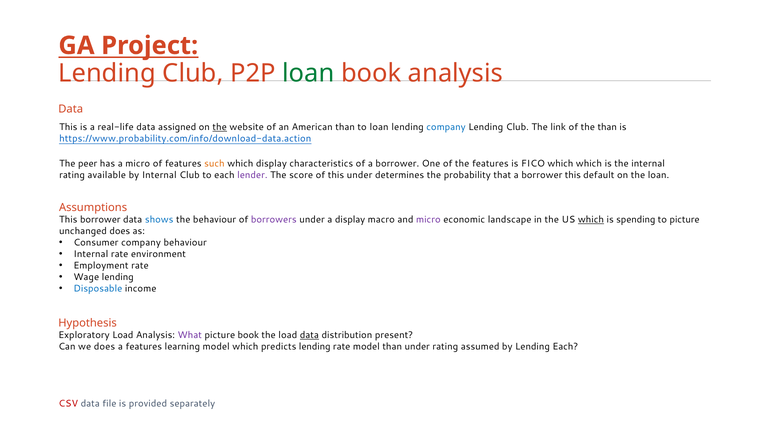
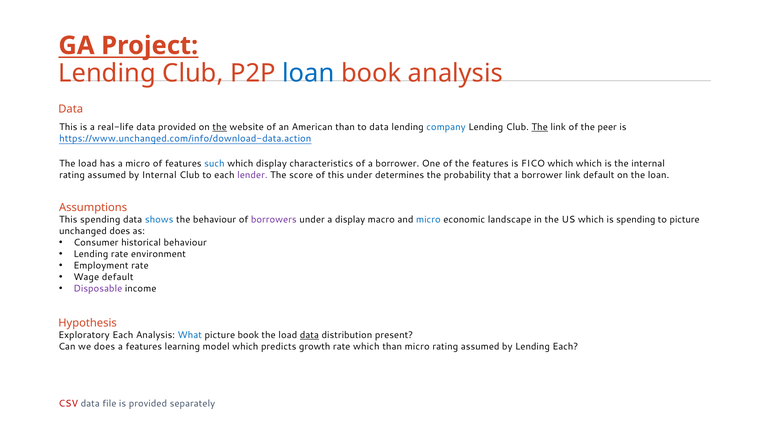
loan colour: green -> blue (308, 73)
data assigned: assigned -> provided (177, 127)
to loan: loan -> data (379, 127)
The underline: none -> present (540, 127)
the than: than -> peer (607, 127)
https://www.probability.com/info/download-data.action: https://www.probability.com/info/download-data.action -> https://www.unchanged.com/info/download-data.action (185, 139)
peer: peer -> load (88, 164)
such colour: orange -> blue (214, 164)
available: available -> assumed (107, 175)
borrower this: this -> link (573, 175)
This borrower: borrower -> spending (100, 220)
micro colour: purple -> blue (428, 220)
which underline: present -> none (591, 220)
Consumer company: company -> historical (141, 243)
Internal: Internal -> Lending (91, 254)
Wage lending: lending -> default (118, 277)
Disposable colour: blue -> purple (98, 289)
Exploratory Load: Load -> Each (123, 335)
What colour: purple -> blue (190, 335)
predicts lending: lending -> growth (315, 347)
rate model: model -> which (366, 347)
than under: under -> micro (417, 347)
